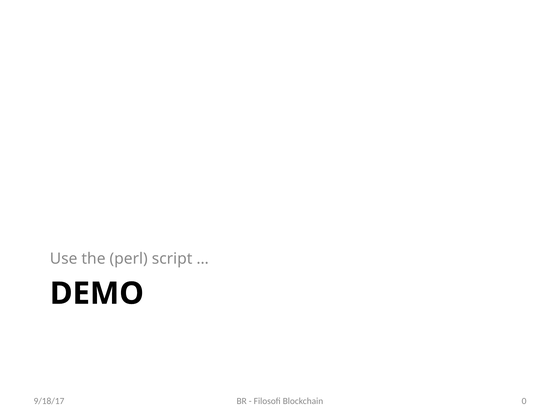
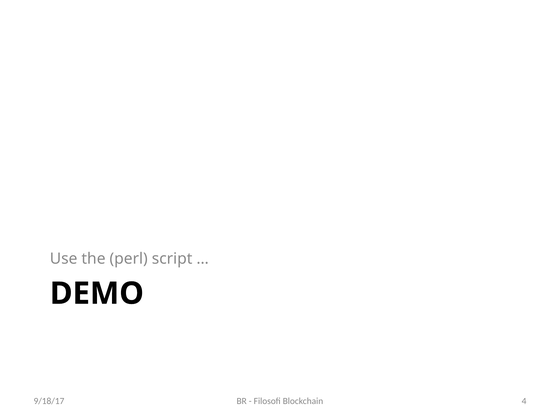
0: 0 -> 4 (524, 401)
